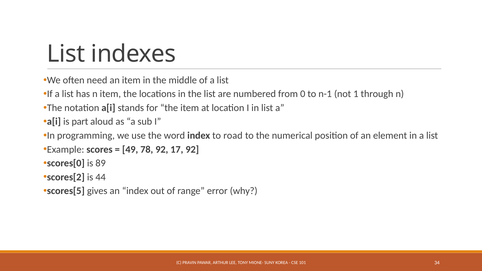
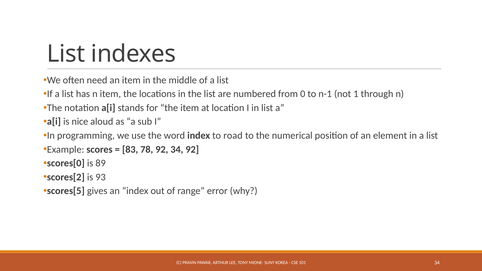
part: part -> nice (80, 122)
49: 49 -> 83 (130, 149)
92 17: 17 -> 34 (177, 149)
44: 44 -> 93 (101, 177)
